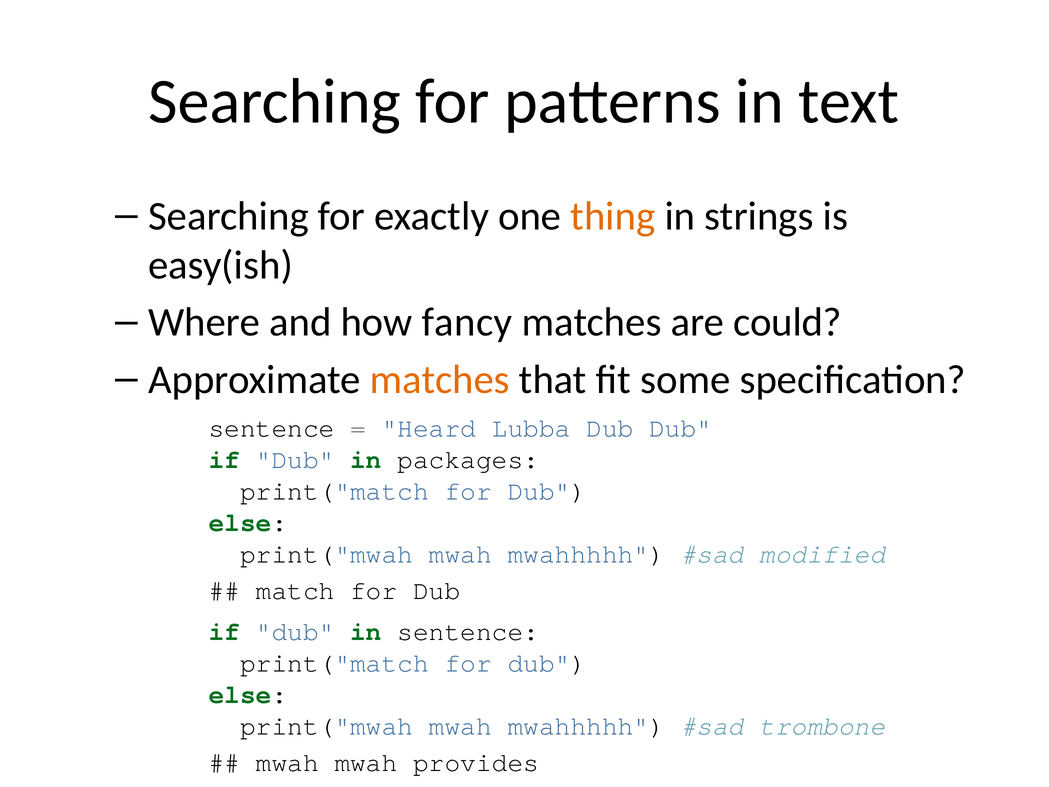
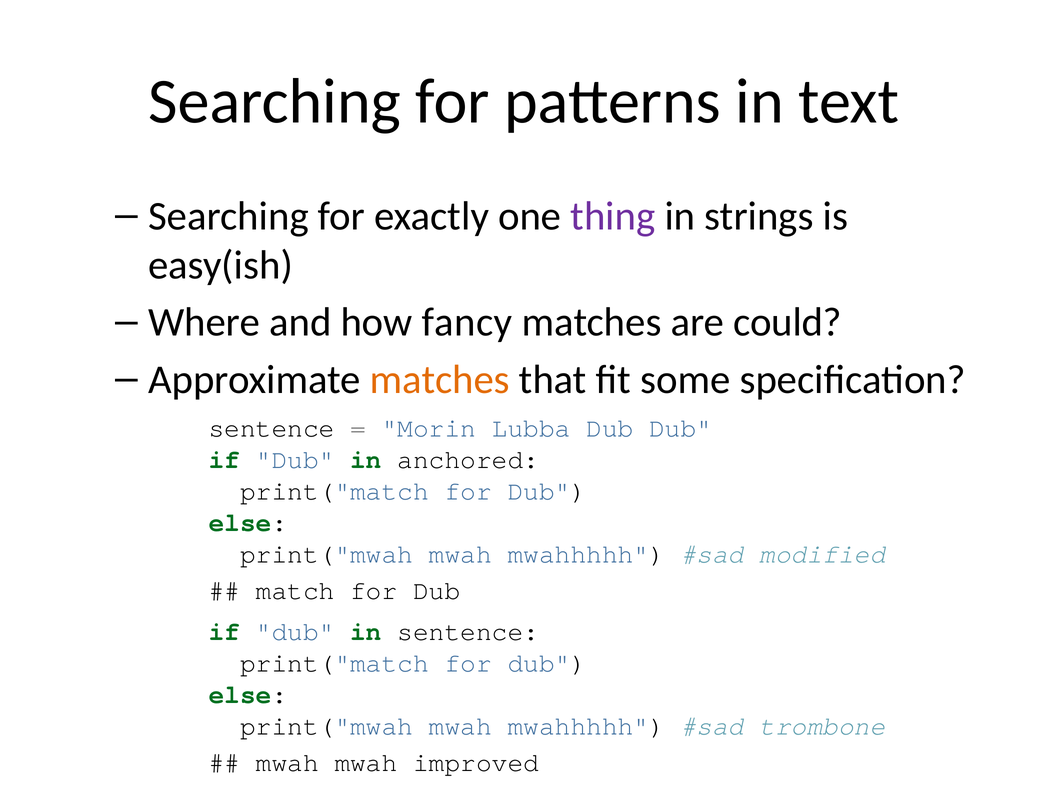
thing colour: orange -> purple (613, 216)
Heard: Heard -> Morin (429, 428)
packages: packages -> anchored (468, 459)
provides: provides -> improved (476, 763)
